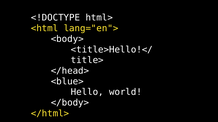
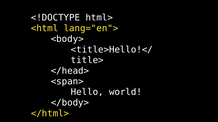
<blue>: <blue> -> <span> (67, 82)
